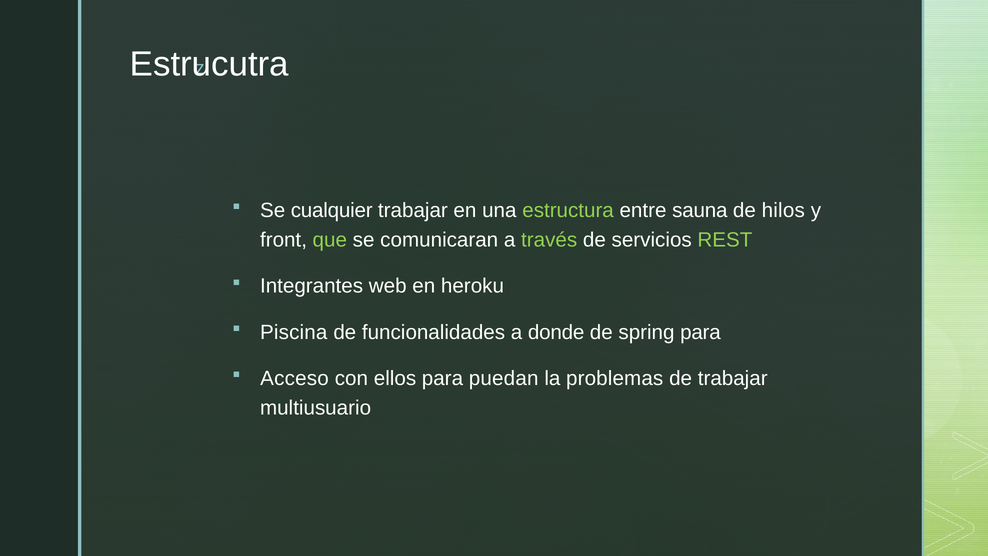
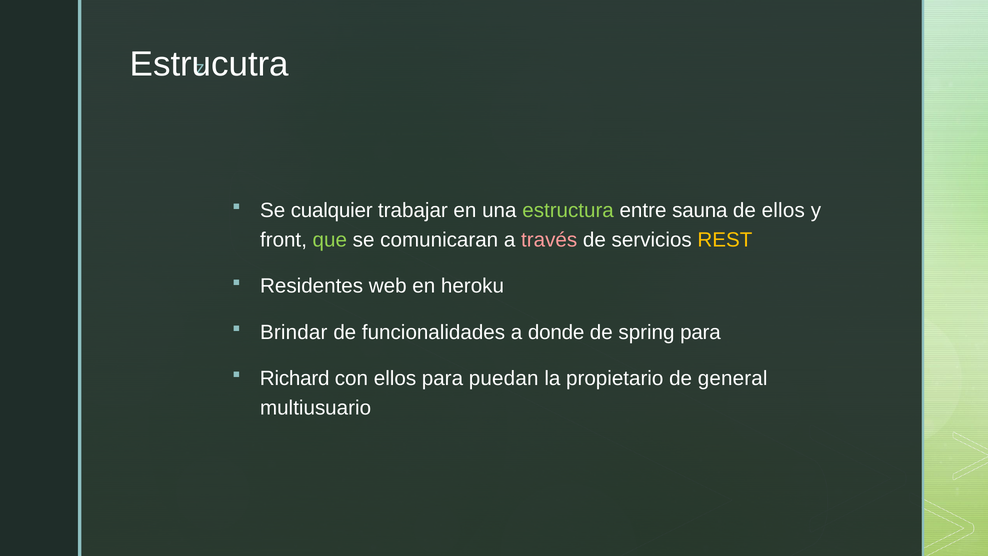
de hilos: hilos -> ellos (783, 210)
través colour: light green -> pink (549, 240)
REST colour: light green -> yellow (725, 240)
Integrantes: Integrantes -> Residentes (312, 286)
Piscina: Piscina -> Brindar (294, 332)
Acceso: Acceso -> Richard (295, 378)
problemas: problemas -> propietario (615, 378)
de trabajar: trabajar -> general (733, 378)
